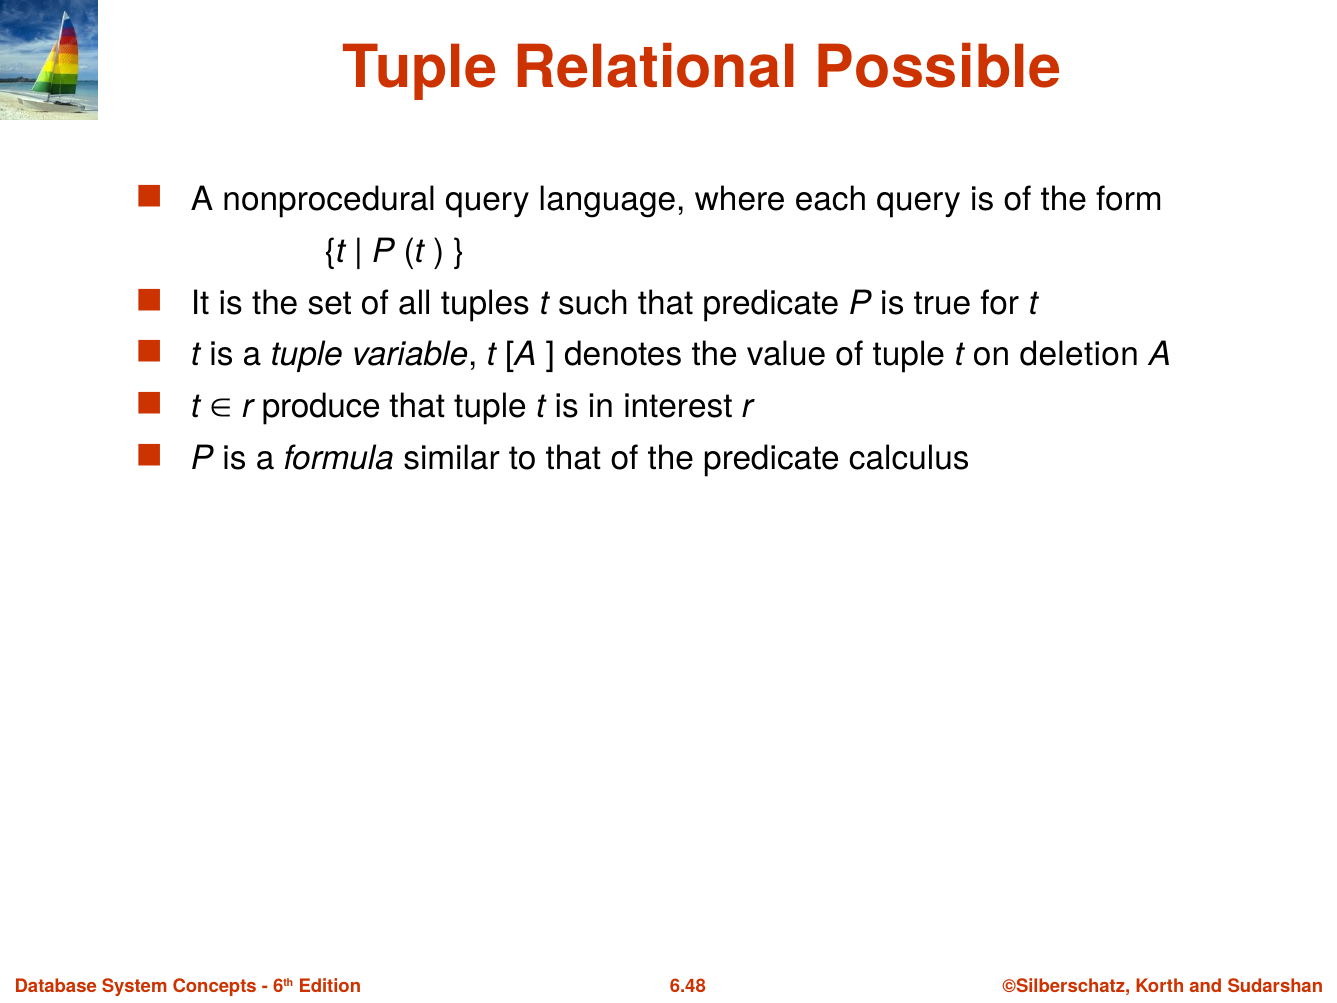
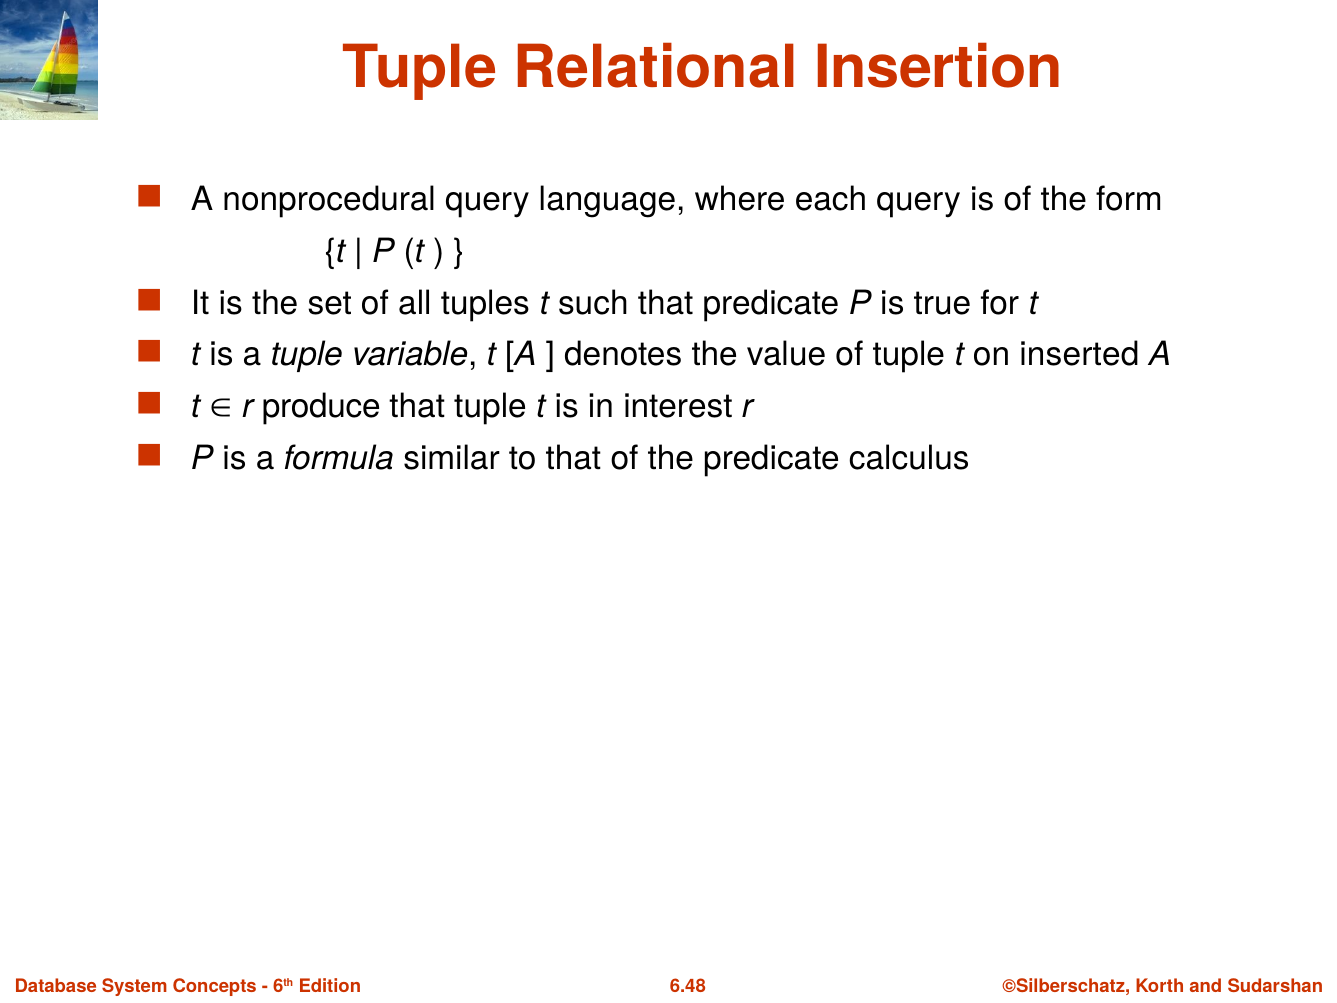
Possible: Possible -> Insertion (938, 68)
deletion: deletion -> inserted (1079, 355)
